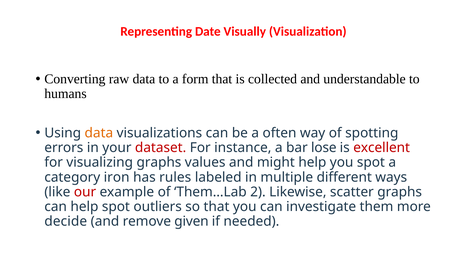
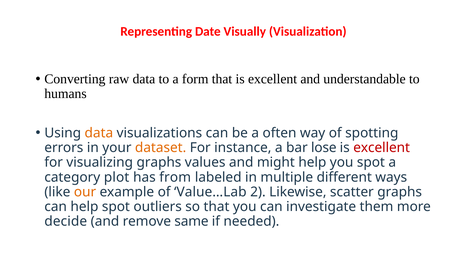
that is collected: collected -> excellent (273, 79)
dataset colour: red -> orange (161, 148)
iron: iron -> plot (117, 177)
rules: rules -> from (175, 177)
our colour: red -> orange (85, 192)
Them…Lab: Them…Lab -> Value…Lab (210, 192)
given: given -> same (191, 221)
